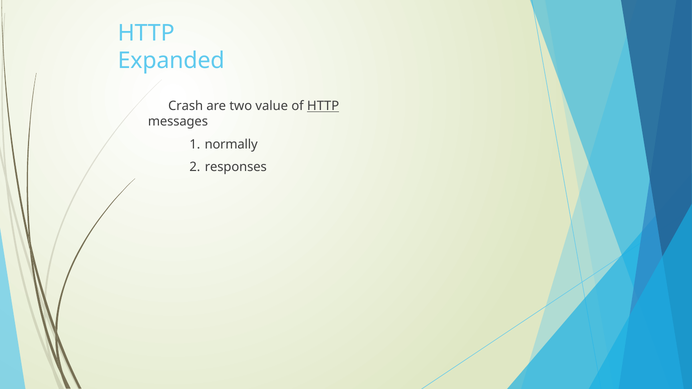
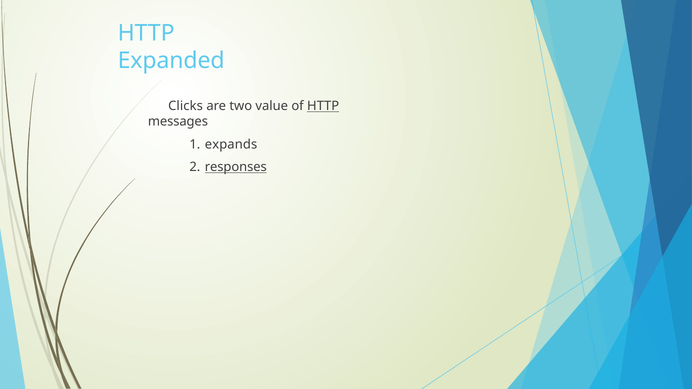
Crash: Crash -> Clicks (186, 106)
normally: normally -> expands (231, 144)
responses underline: none -> present (236, 167)
